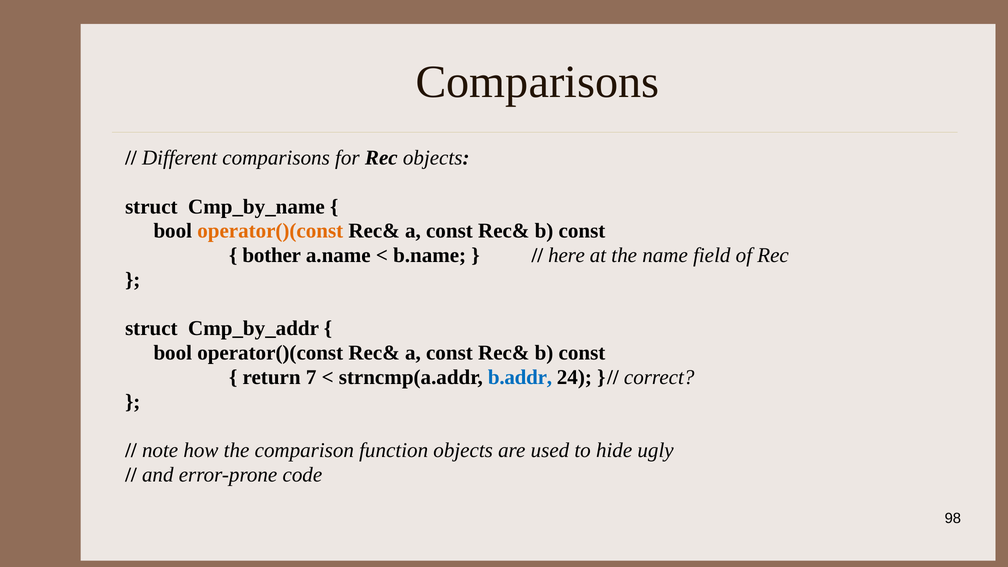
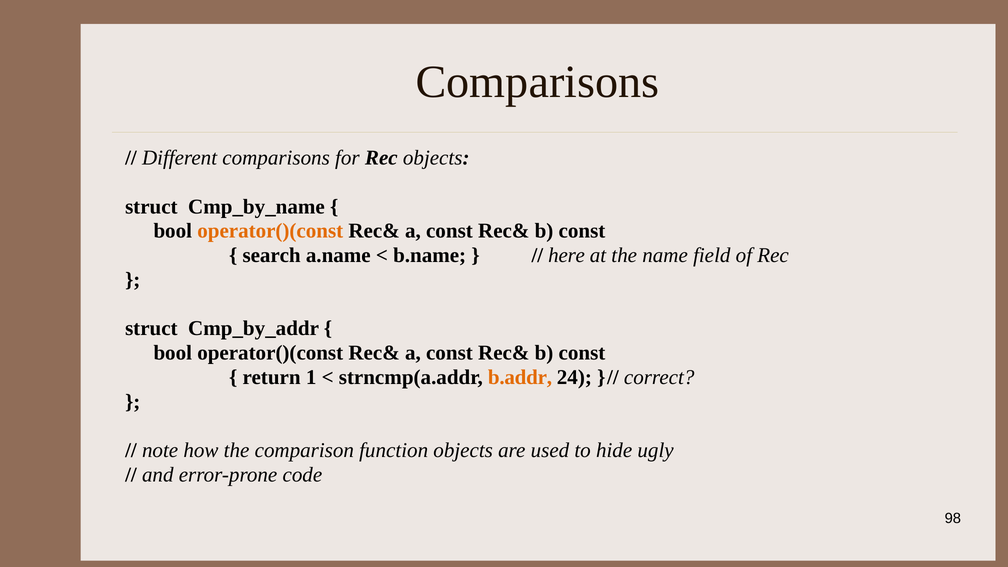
bother: bother -> search (272, 255)
7: 7 -> 1 (311, 377)
b.addr colour: blue -> orange (520, 377)
